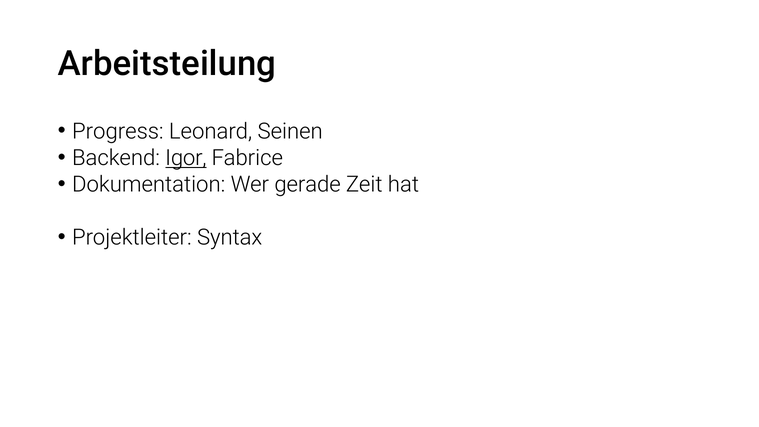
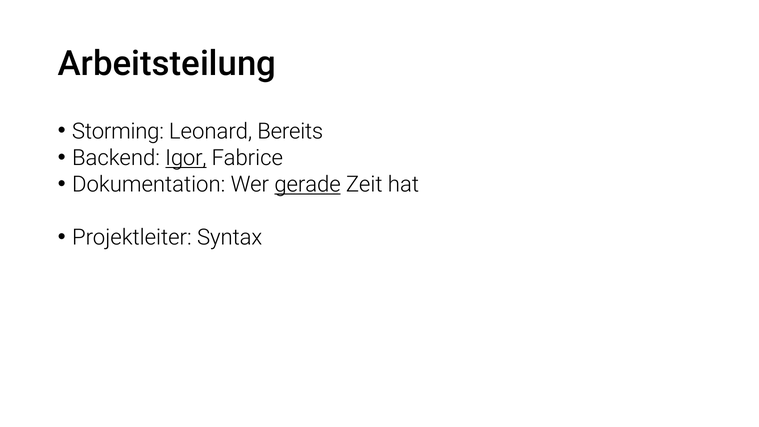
Progress: Progress -> Storming (118, 131)
Seinen: Seinen -> Bereits (290, 131)
gerade underline: none -> present (308, 184)
